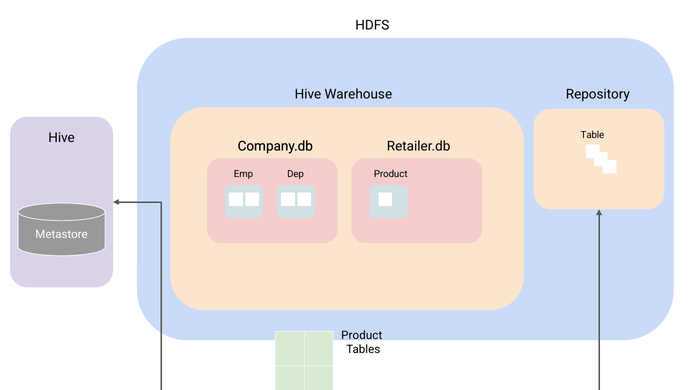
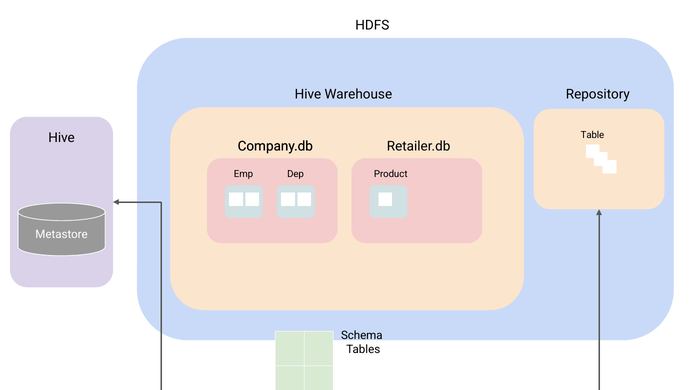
Product: Product -> Schema (362, 336)
